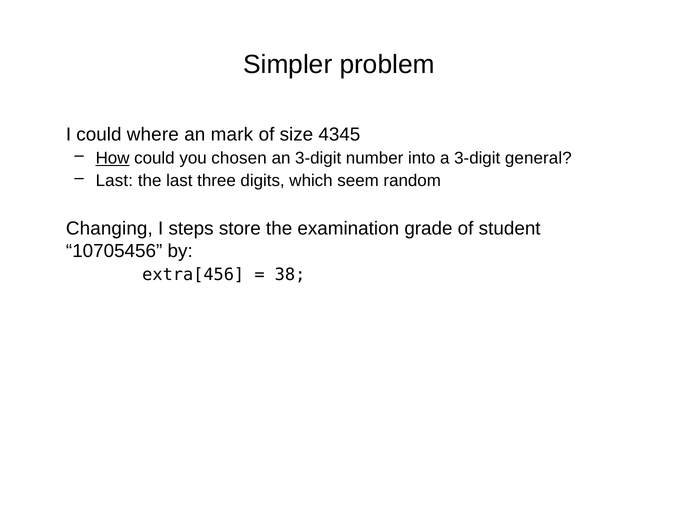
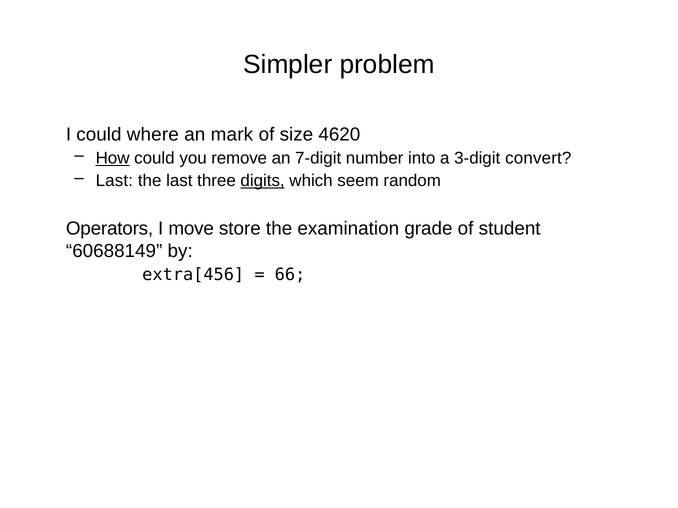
4345: 4345 -> 4620 (339, 135)
chosen: chosen -> remove (239, 158)
an 3-digit: 3-digit -> 7-digit (318, 158)
general: general -> convert (538, 158)
digits underline: none -> present (263, 181)
Changing: Changing -> Operators (110, 229)
steps: steps -> move (191, 229)
10705456: 10705456 -> 60688149 (114, 251)
38: 38 -> 66 (290, 275)
